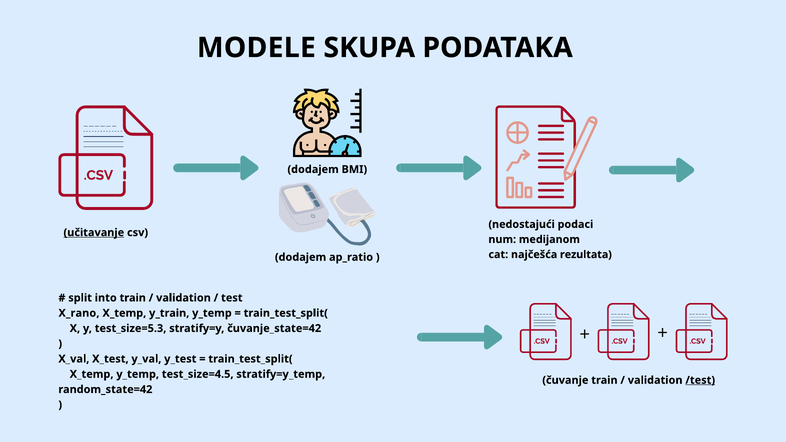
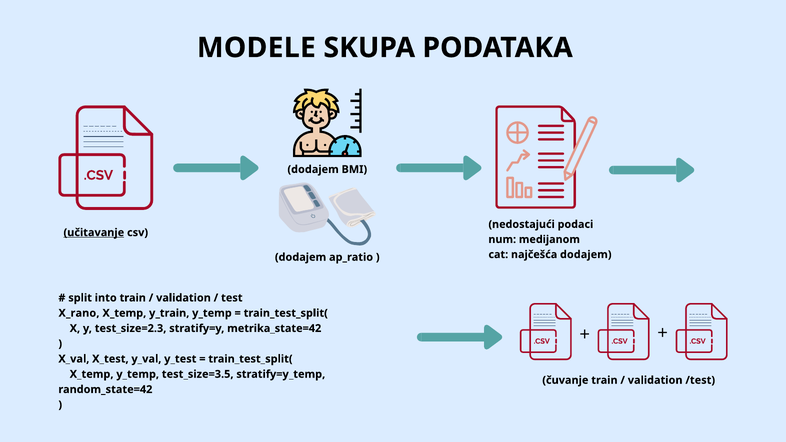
najčešća rezultata: rezultata -> dodajem (586, 255)
test_size=5.3: test_size=5.3 -> test_size=2.3 (131, 328)
čuvanje_state=42: čuvanje_state=42 -> metrika_state=42 (274, 328)
test_size=4.5: test_size=4.5 -> test_size=3.5 (198, 374)
/test underline: present -> none (700, 380)
